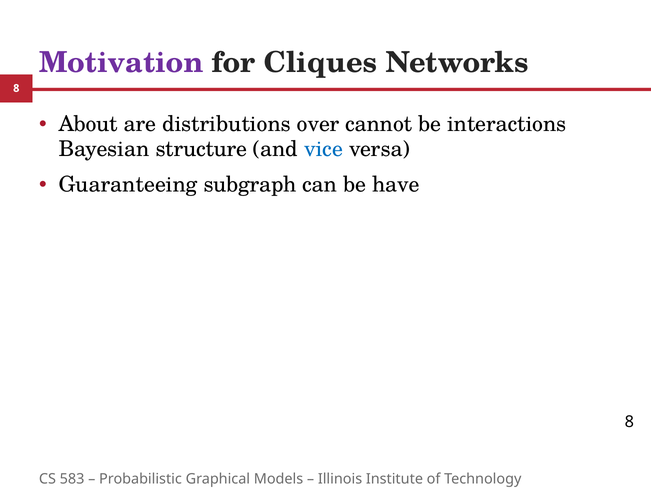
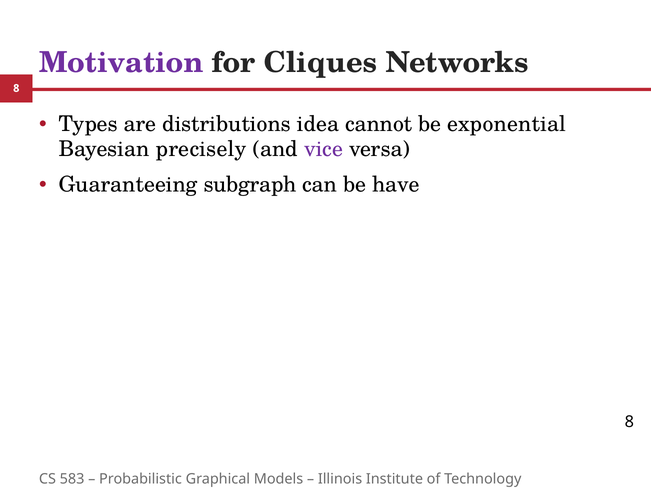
About: About -> Types (88, 124)
over: over -> idea (318, 124)
interactions: interactions -> exponential (507, 124)
structure: structure -> precisely (201, 149)
vice colour: blue -> purple (323, 149)
